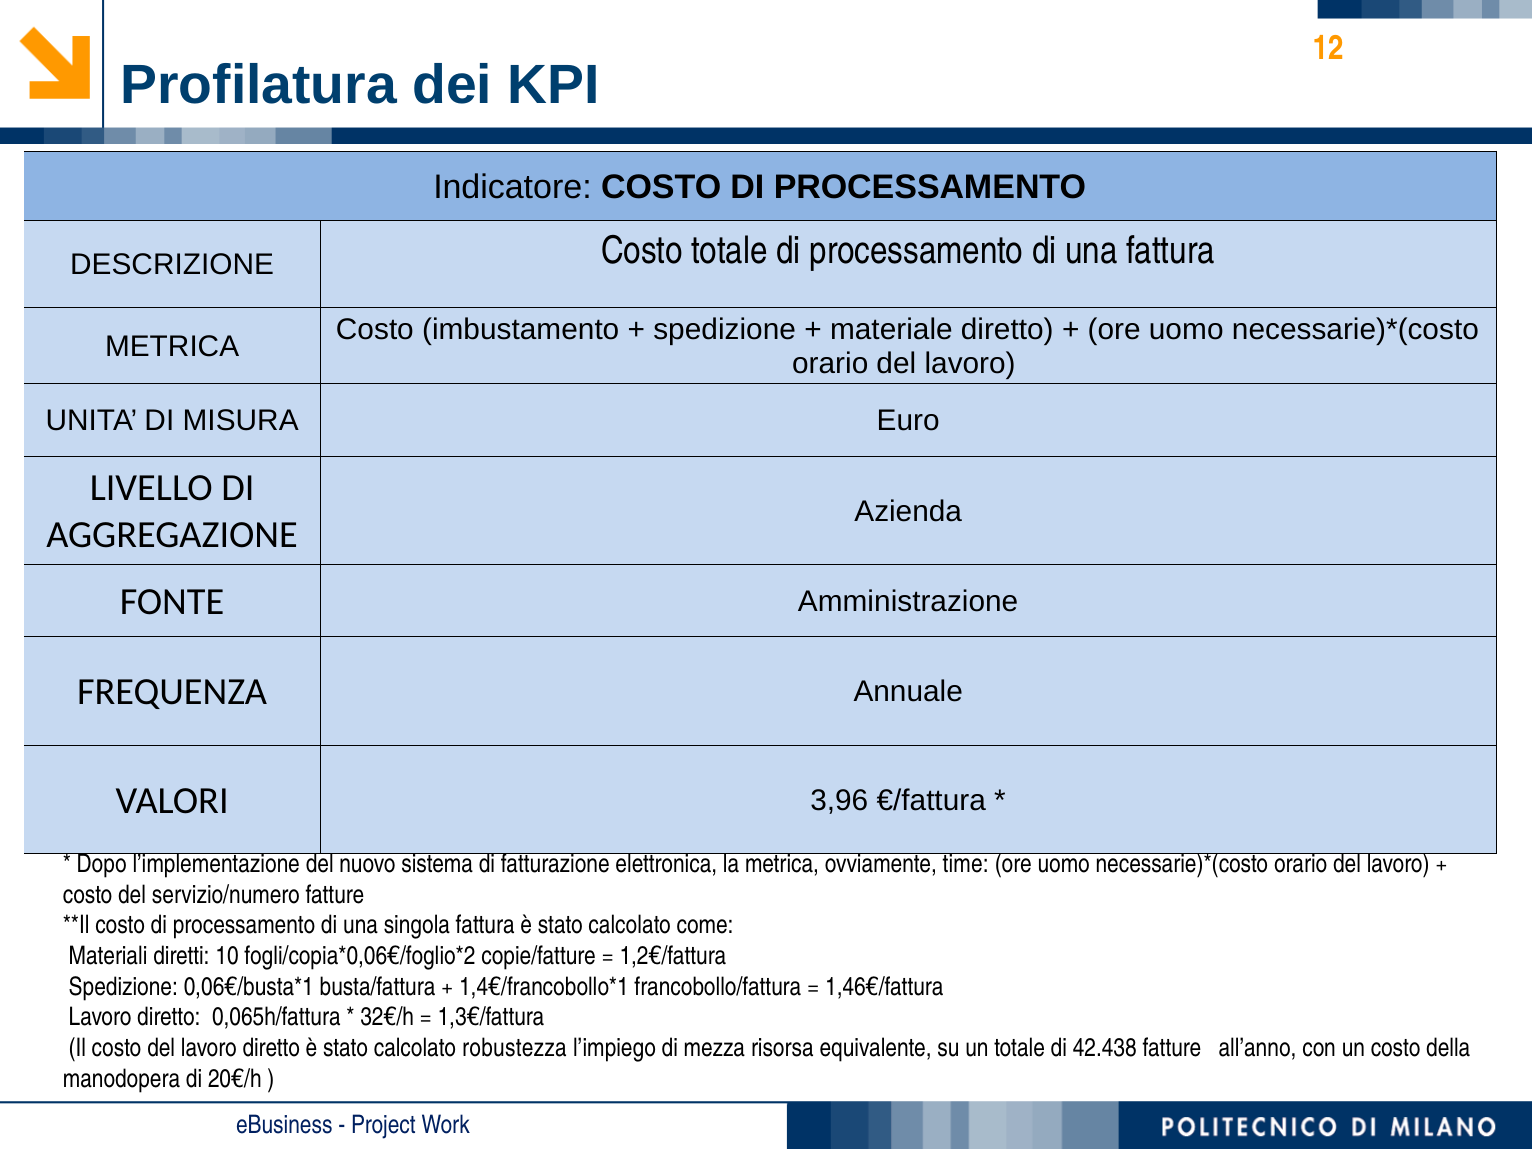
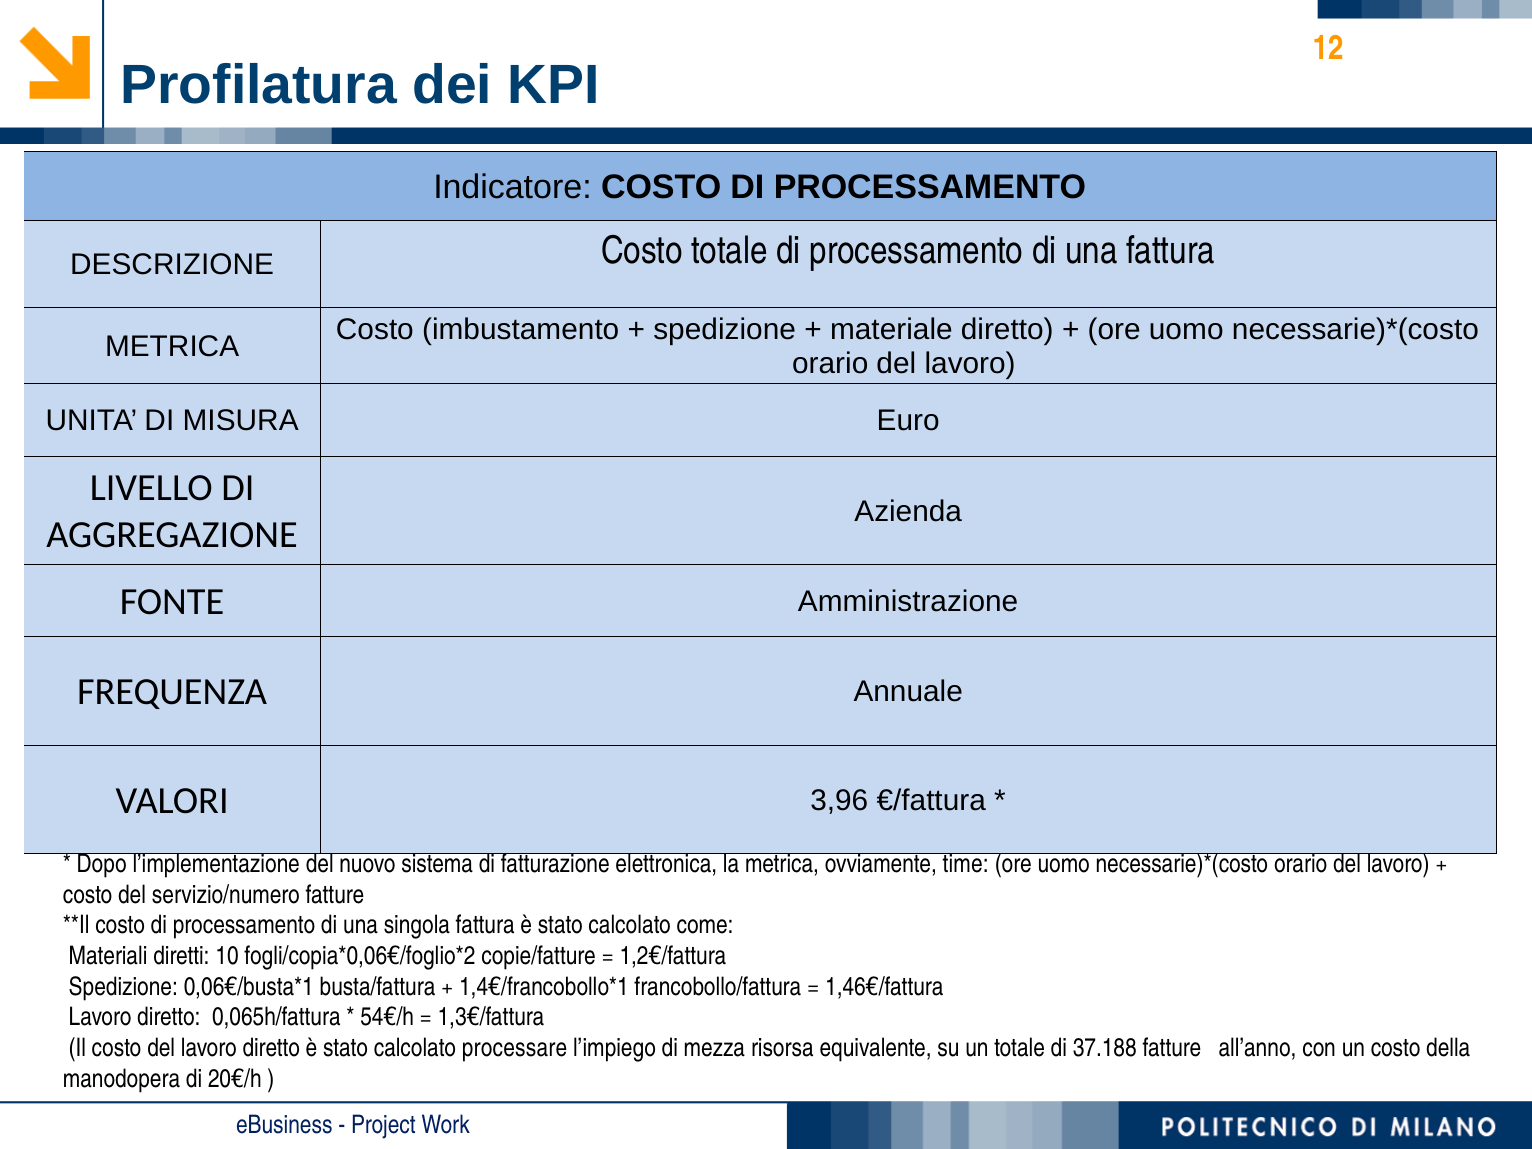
32€/h: 32€/h -> 54€/h (387, 1017)
robustezza: robustezza -> processare (515, 1048)
42.438: 42.438 -> 37.188 (1105, 1048)
